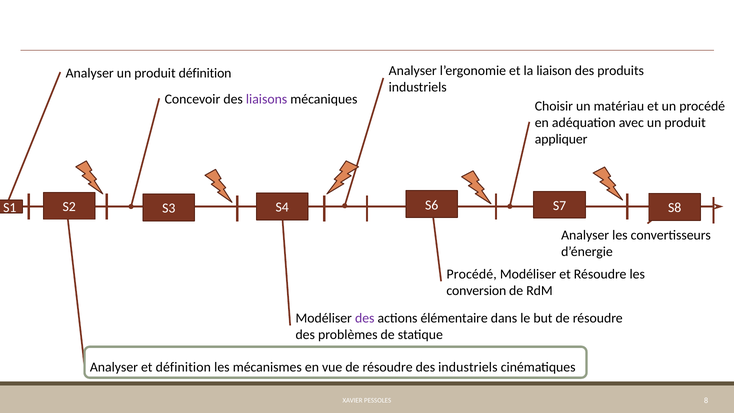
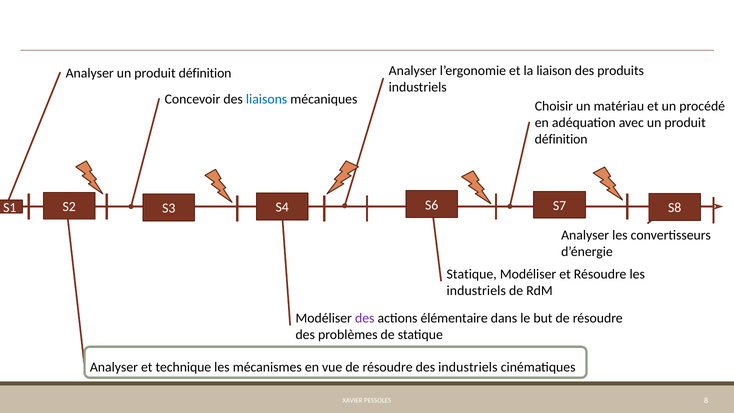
liaisons colour: purple -> blue (267, 99)
appliquer: appliquer -> définition (561, 139)
Procédé: Procédé -> Statique (472, 274)
conversion: conversion -> industriels (476, 290)
et définition: définition -> technique (183, 367)
